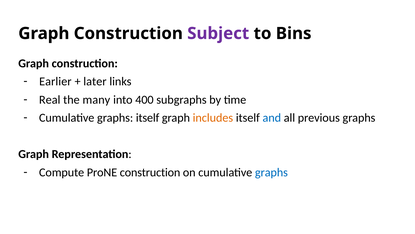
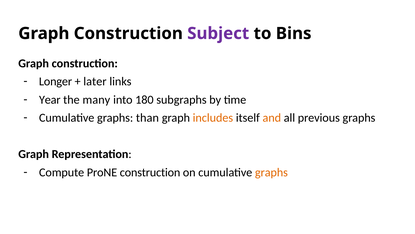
Earlier: Earlier -> Longer (56, 81)
Real: Real -> Year (50, 100)
400: 400 -> 180 (144, 100)
graphs itself: itself -> than (147, 118)
and colour: blue -> orange (272, 118)
graphs colour: blue -> orange (271, 172)
